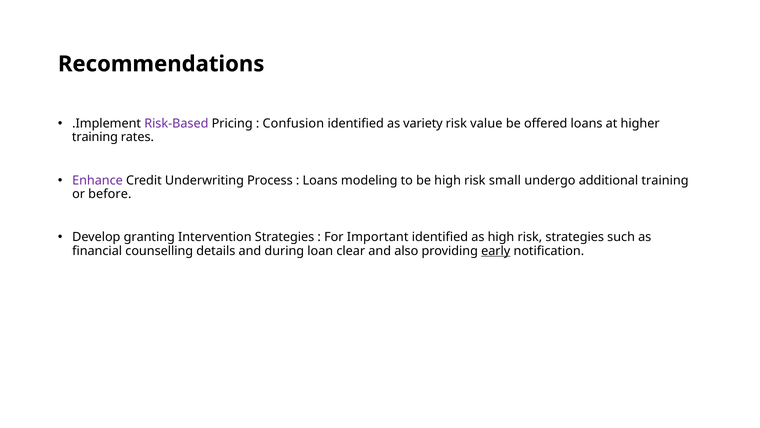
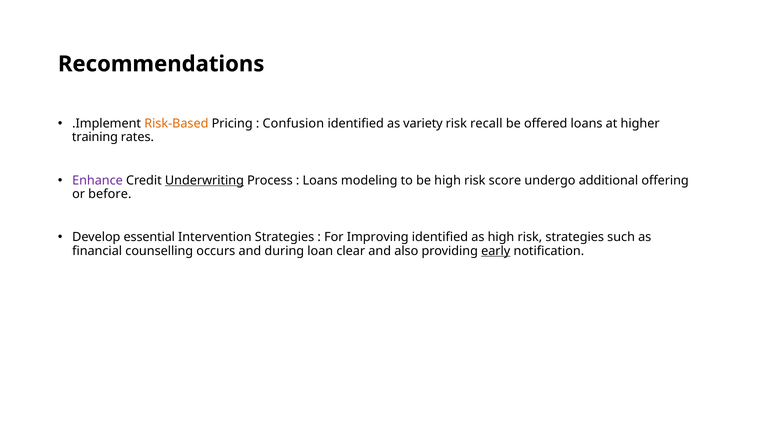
Risk-Based colour: purple -> orange (176, 123)
value: value -> recall (486, 123)
Underwriting underline: none -> present (204, 180)
small: small -> score (505, 180)
additional training: training -> offering (665, 180)
granting: granting -> essential (149, 237)
Important: Important -> Improving (378, 237)
details: details -> occurs (216, 251)
